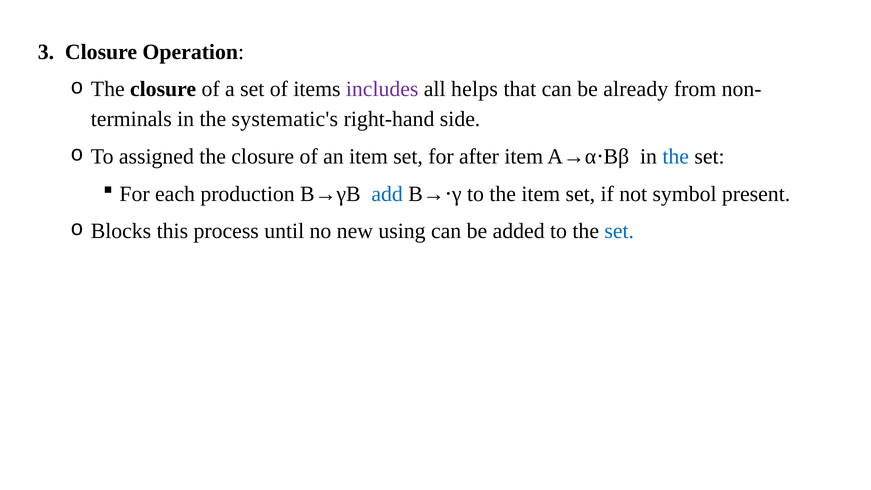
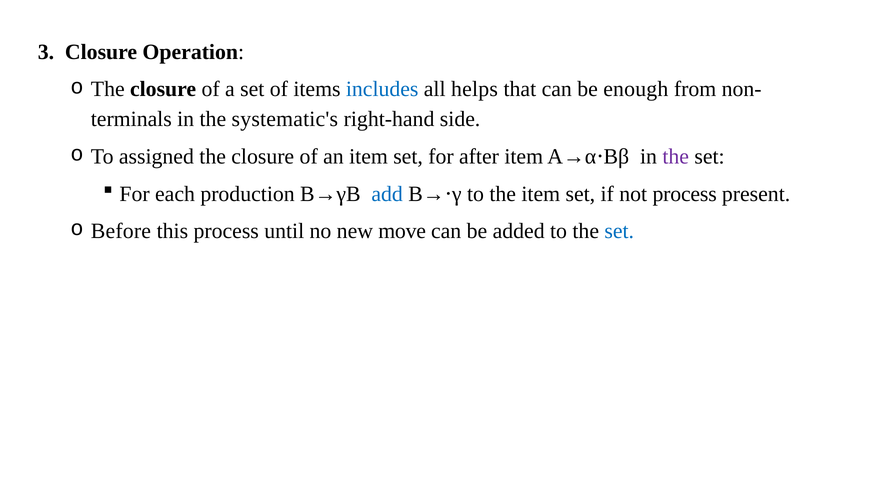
includes colour: purple -> blue (382, 89)
already: already -> enough (636, 89)
the colour: blue -> purple (676, 157)
not symbol: symbol -> process (685, 194)
Blocks: Blocks -> Before (121, 231)
using: using -> move (402, 231)
